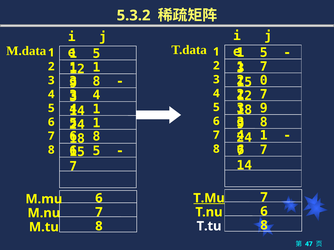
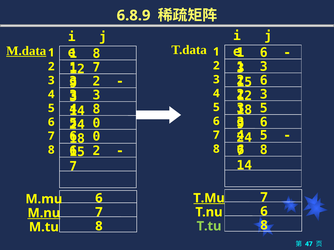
5.3.2: 5.3.2 -> 6.8.9 (134, 15)
M.data underline: none -> present (26, 51)
5: 5 -> 6 (264, 53)
5: 5 -> 8 (97, 54)
7: 7 -> 3 (264, 67)
1: 1 -> 7 (97, 68)
0: 0 -> 6 (264, 81)
8: 8 -> 2 (97, 81)
7: 7 -> 3 (264, 94)
4: 4 -> 3 (97, 95)
9: 9 -> 5 (264, 108)
1: 1 -> 8 (97, 109)
8: 8 -> 6 (264, 122)
1: 1 -> 0 (97, 123)
1: 1 -> 5 (264, 136)
8: 8 -> 0 (97, 137)
7: 7 -> 8 (264, 150)
5: 5 -> 2 (97, 151)
M.nu underline: none -> present (44, 213)
T.tu colour: white -> light green (209, 227)
